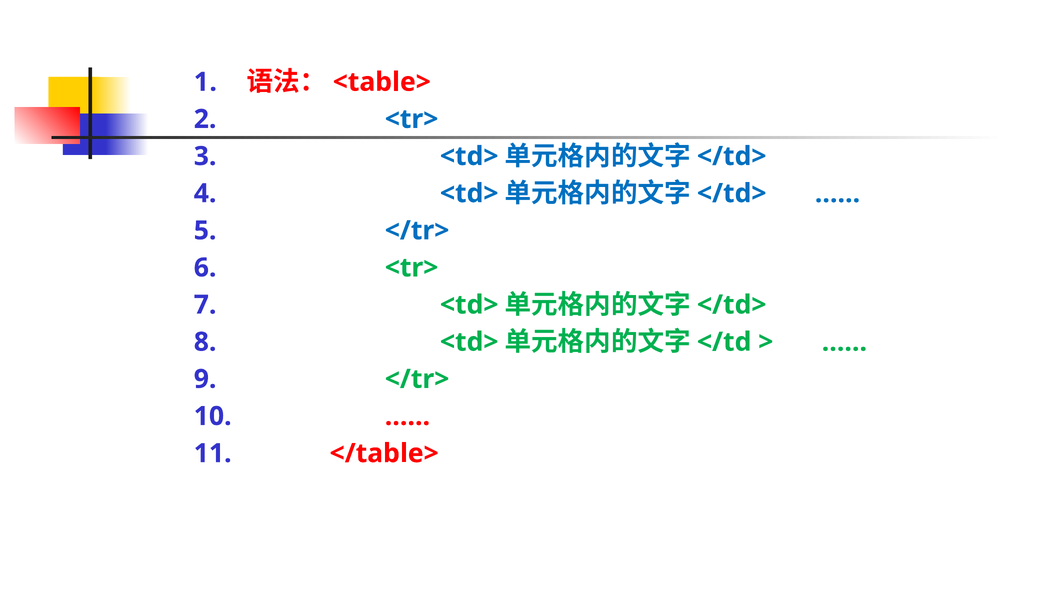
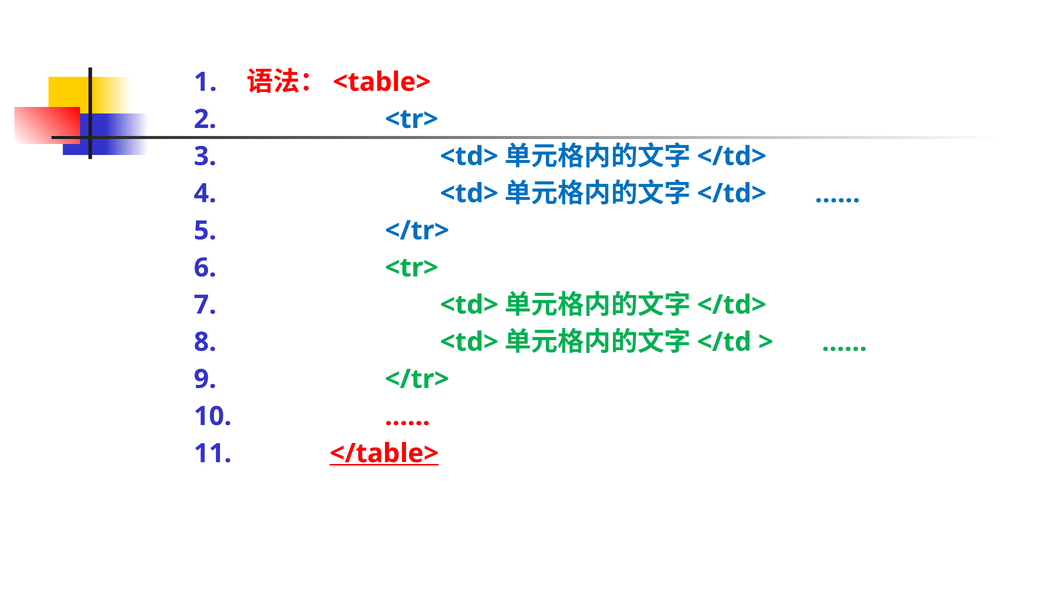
</table> underline: none -> present (384, 453)
